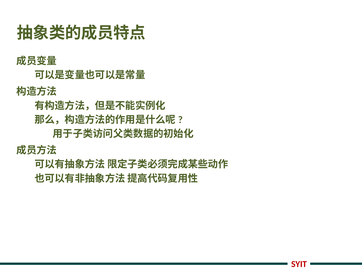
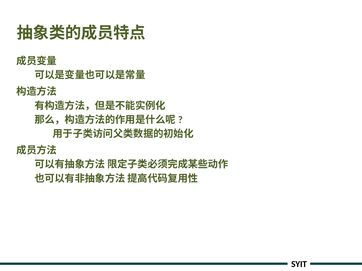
SYIT colour: red -> black (299, 265)
